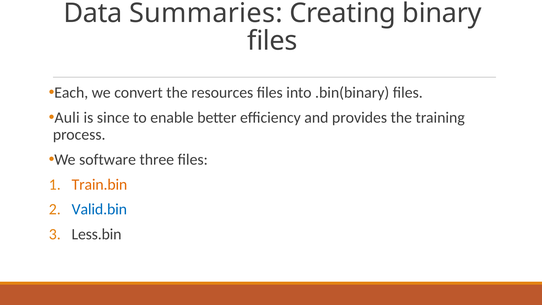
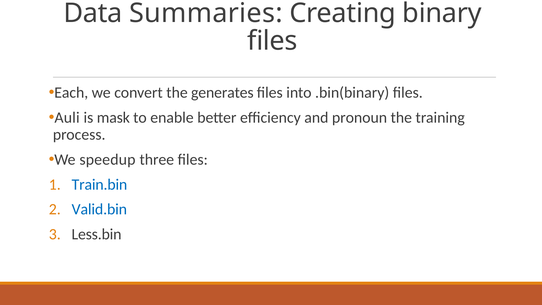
resources: resources -> generates (222, 93)
since: since -> mask (113, 117)
provides: provides -> pronoun (360, 117)
software: software -> speedup (107, 159)
Train.bin colour: orange -> blue (99, 184)
